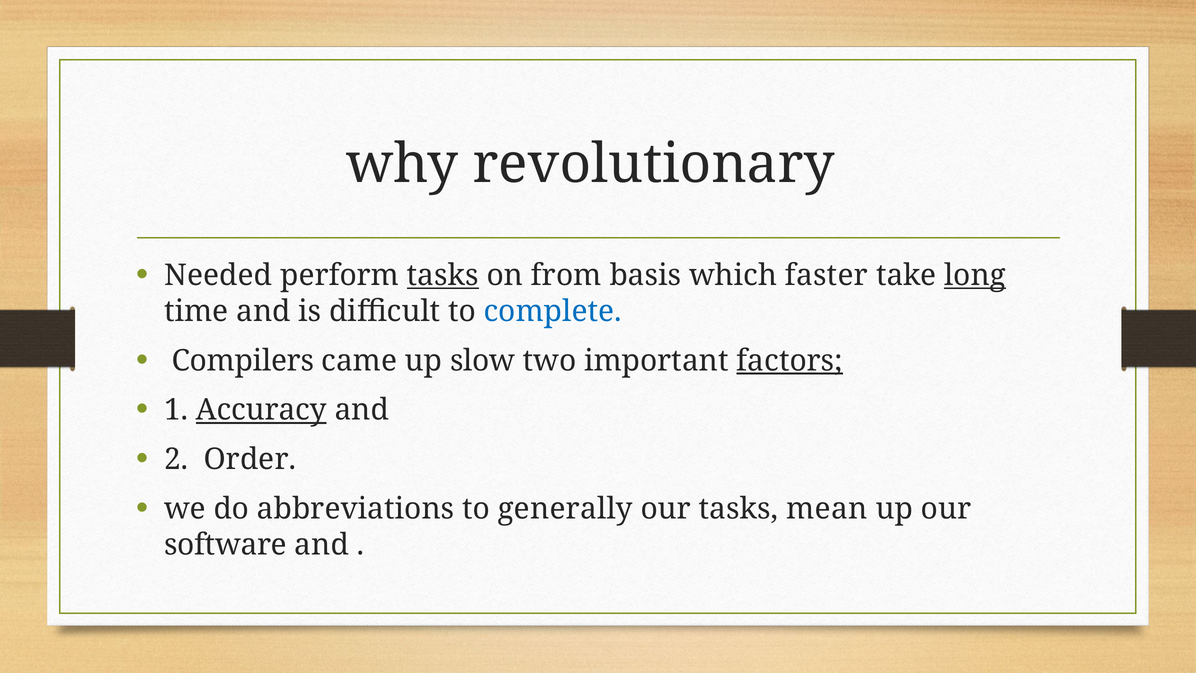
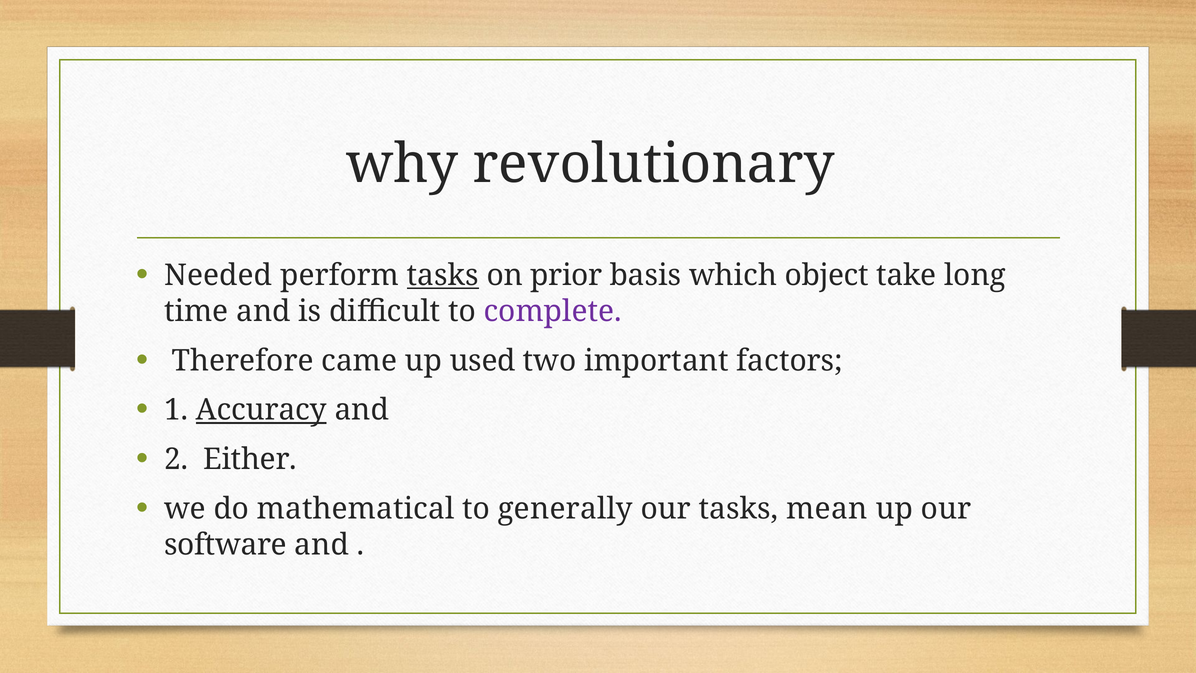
from: from -> prior (566, 275)
faster: faster -> object (827, 275)
long underline: present -> none (975, 275)
complete colour: blue -> purple (553, 311)
Compilers: Compilers -> Therefore (243, 361)
slow: slow -> used (483, 361)
factors underline: present -> none (790, 361)
Order: Order -> Either (250, 459)
abbreviations: abbreviations -> mathematical (356, 509)
